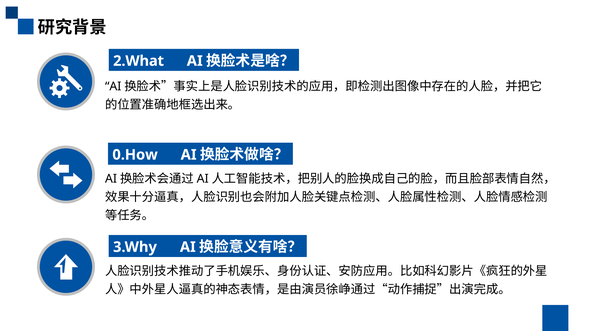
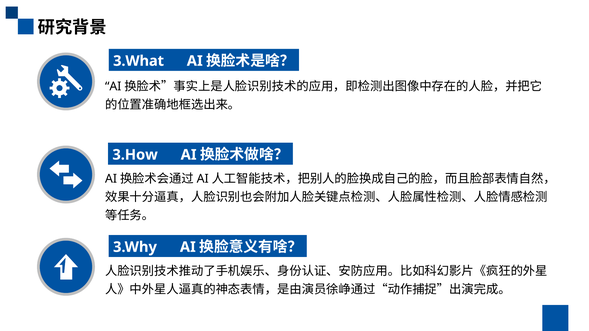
2.What: 2.What -> 3.What (139, 61)
0.How: 0.How -> 3.How (135, 155)
